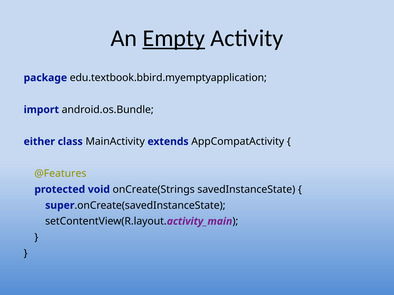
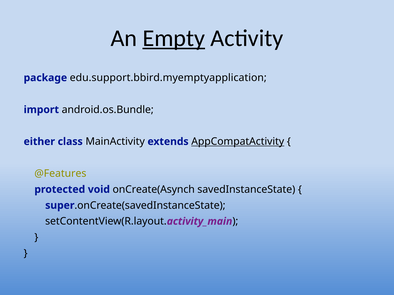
edu.textbook.bbird.myemptyapplication: edu.textbook.bbird.myemptyapplication -> edu.support.bbird.myemptyapplication (168, 78)
AppCompatActivity underline: none -> present (238, 142)
onCreate(Strings: onCreate(Strings -> onCreate(Asynch (154, 190)
